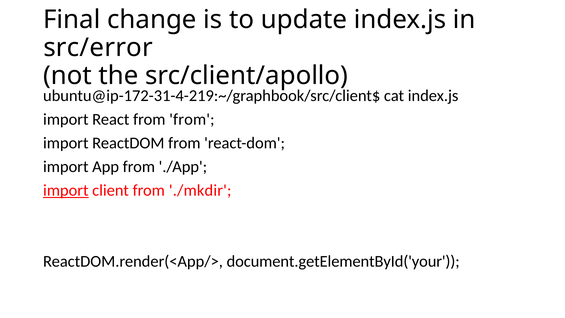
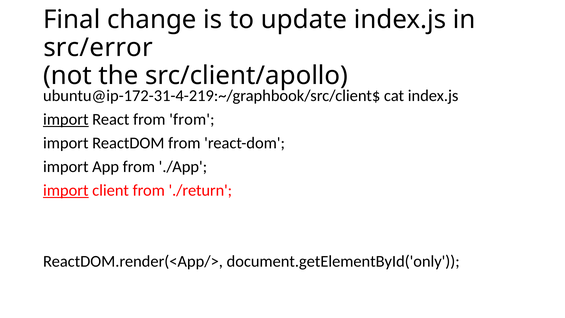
import underline: none -> present (66, 119)
./mkdir: ./mkdir -> ./return (200, 190)
document.getElementById('your: document.getElementById('your -> document.getElementById('only (343, 261)
